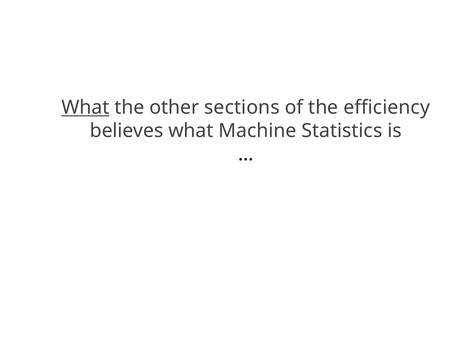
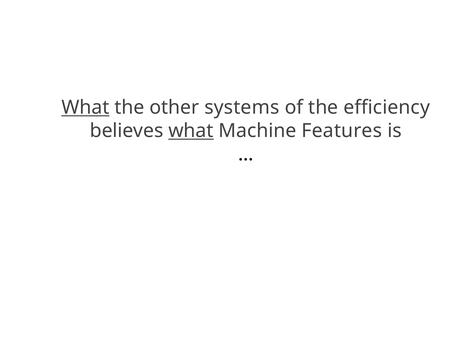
sections: sections -> systems (242, 107)
what underline: none -> present (191, 131)
Statistics: Statistics -> Features (342, 131)
